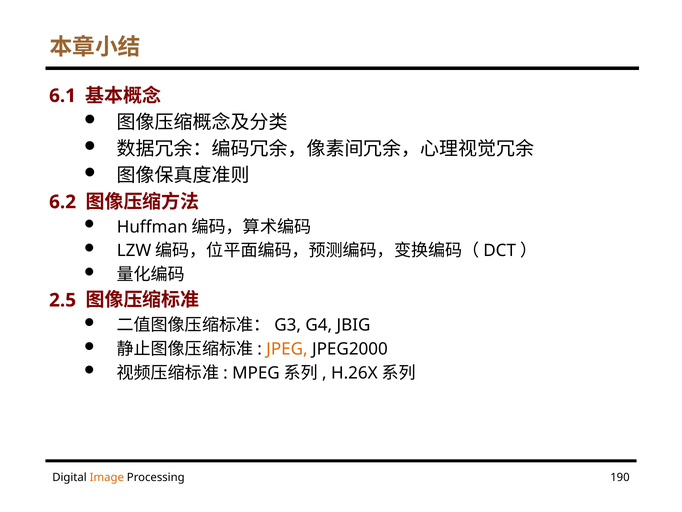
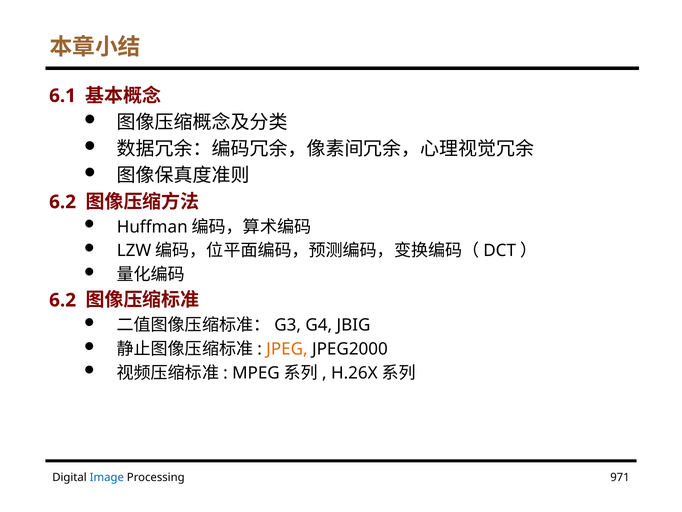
2.5: 2.5 -> 6.2 (63, 300)
Image colour: orange -> blue (107, 477)
190: 190 -> 971 (620, 477)
